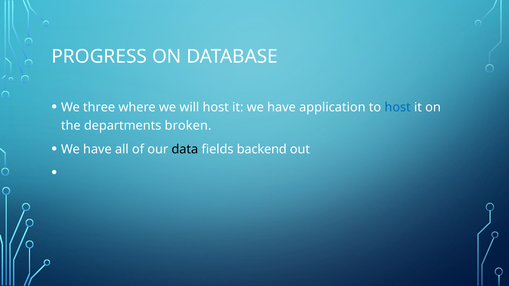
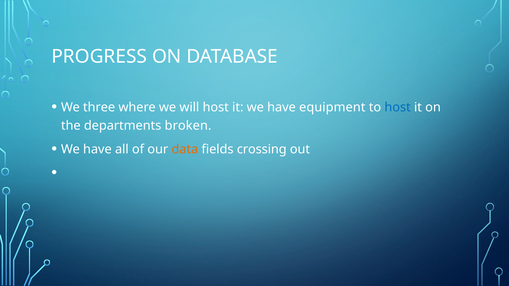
application: application -> equipment (332, 107)
data colour: black -> orange (185, 149)
backend: backend -> crossing (262, 149)
